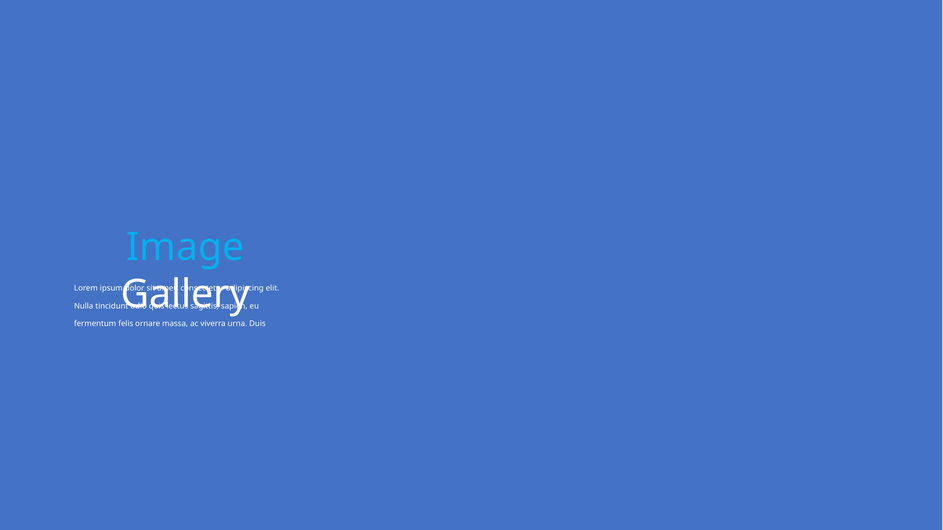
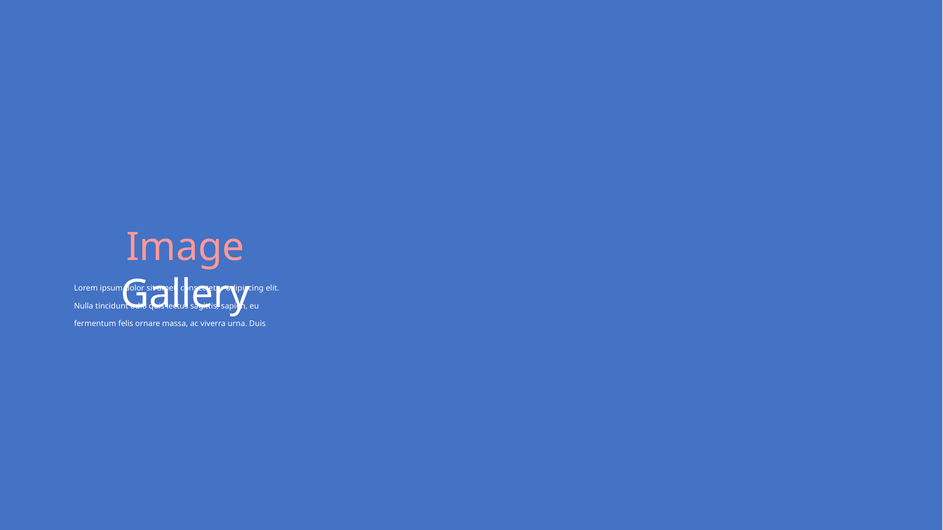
Image colour: light blue -> pink (185, 248)
